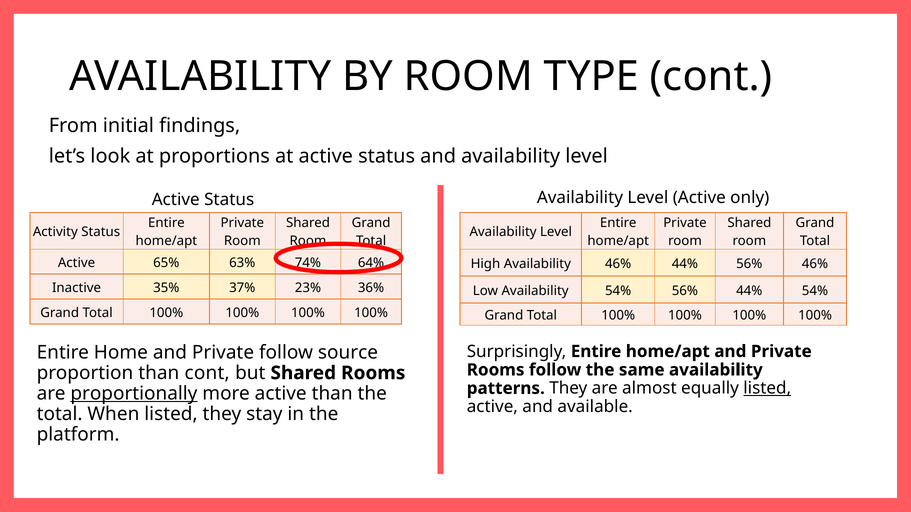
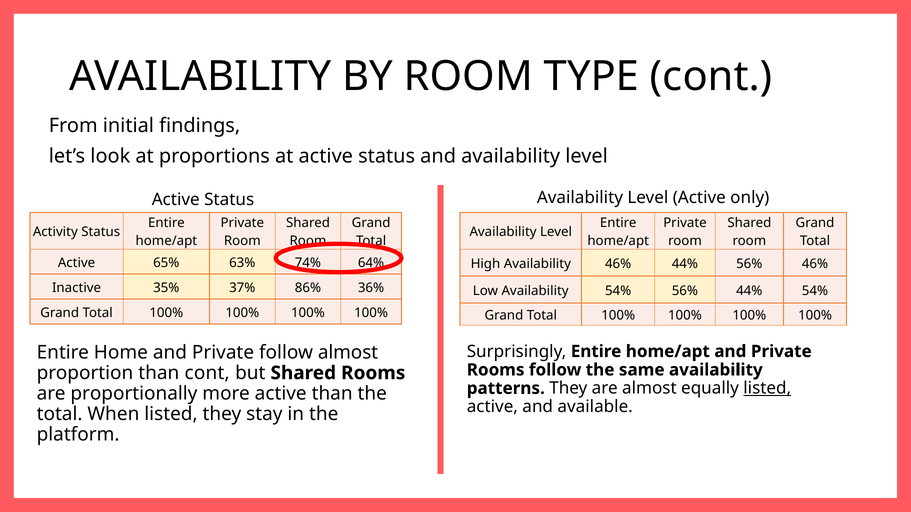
23%: 23% -> 86% (308, 288)
follow source: source -> almost (348, 353)
proportionally underline: present -> none (134, 394)
